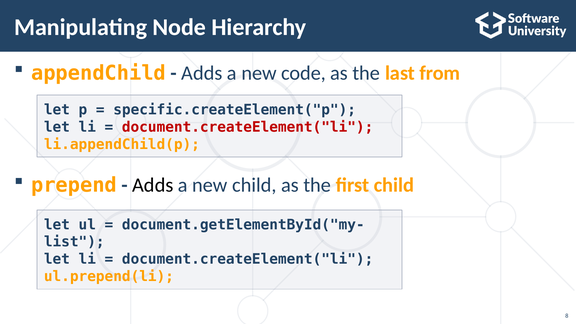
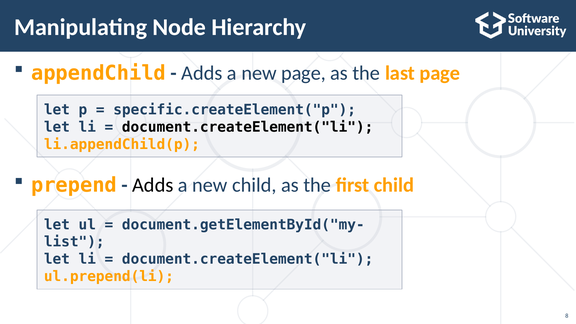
new code: code -> page (303, 73)
last from: from -> page (440, 73)
document.createElement("li colour: red -> black (248, 127)
